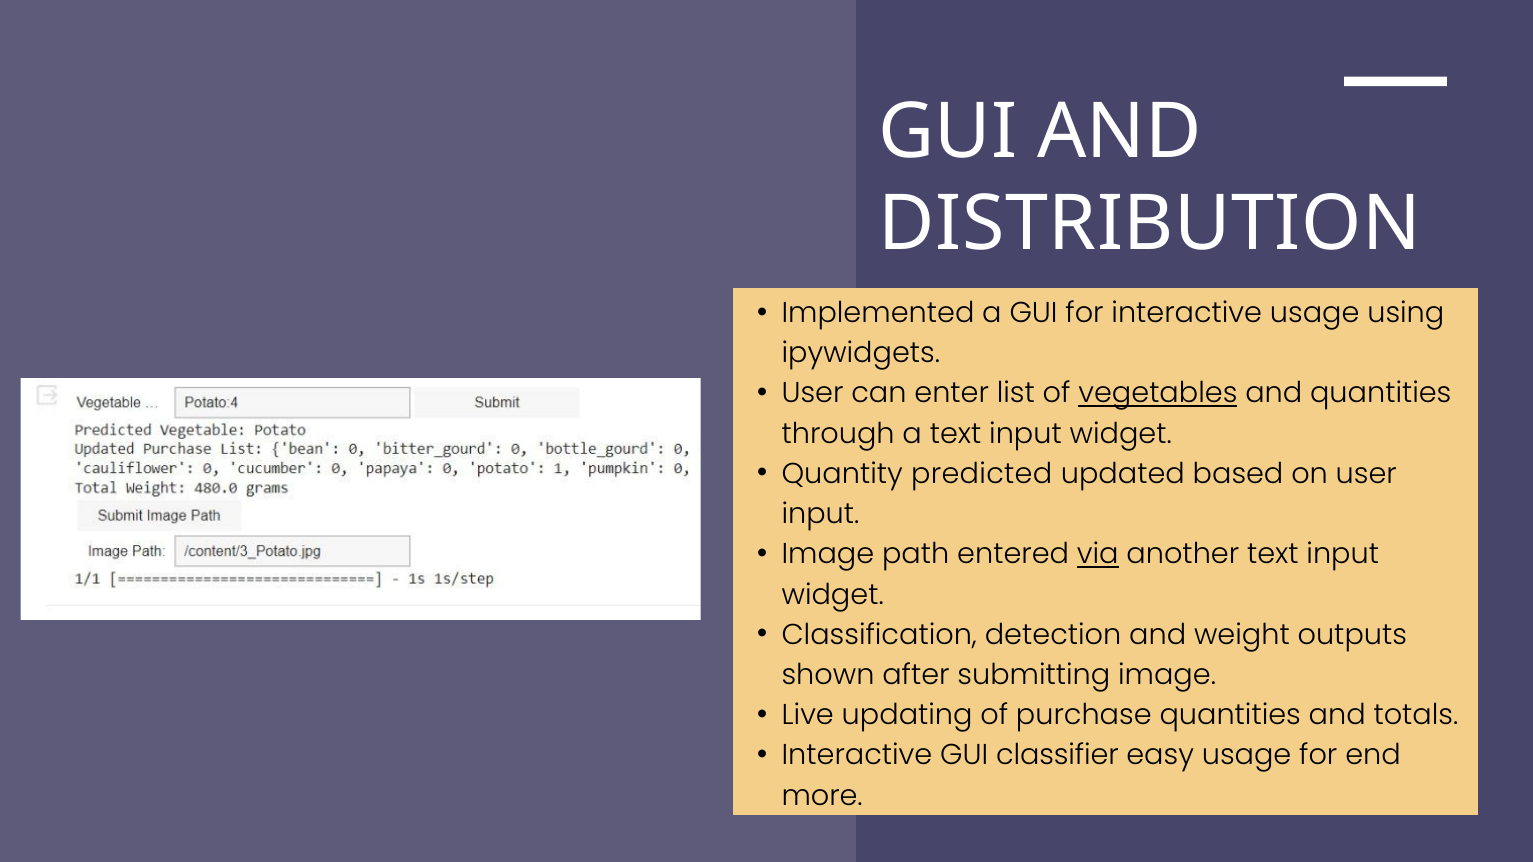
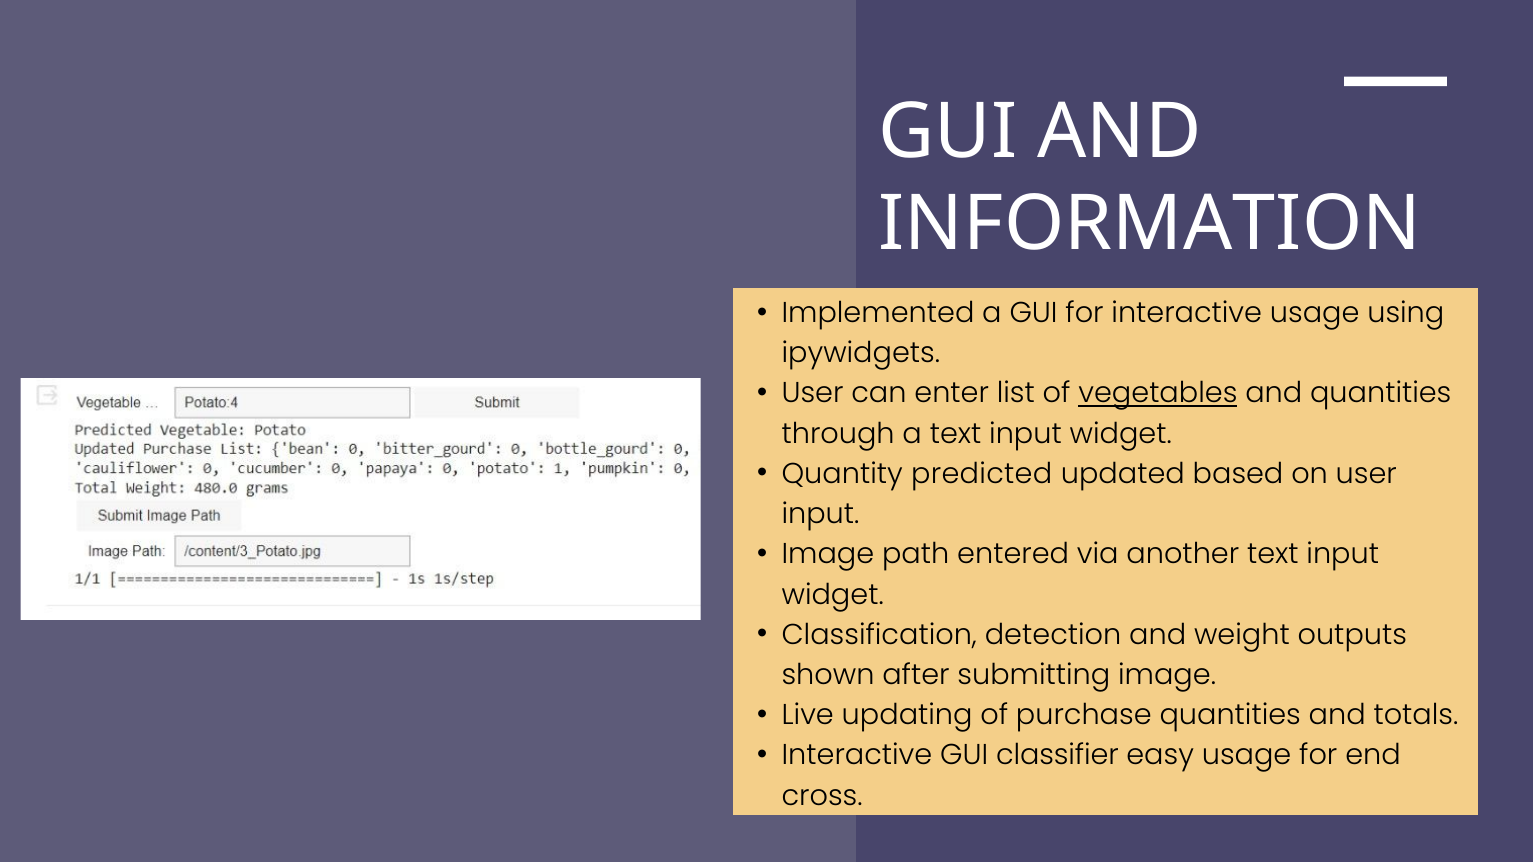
DISTRIBUTION: DISTRIBUTION -> INFORMATION (1150, 224)
via underline: present -> none (1098, 555)
more: more -> cross (822, 796)
